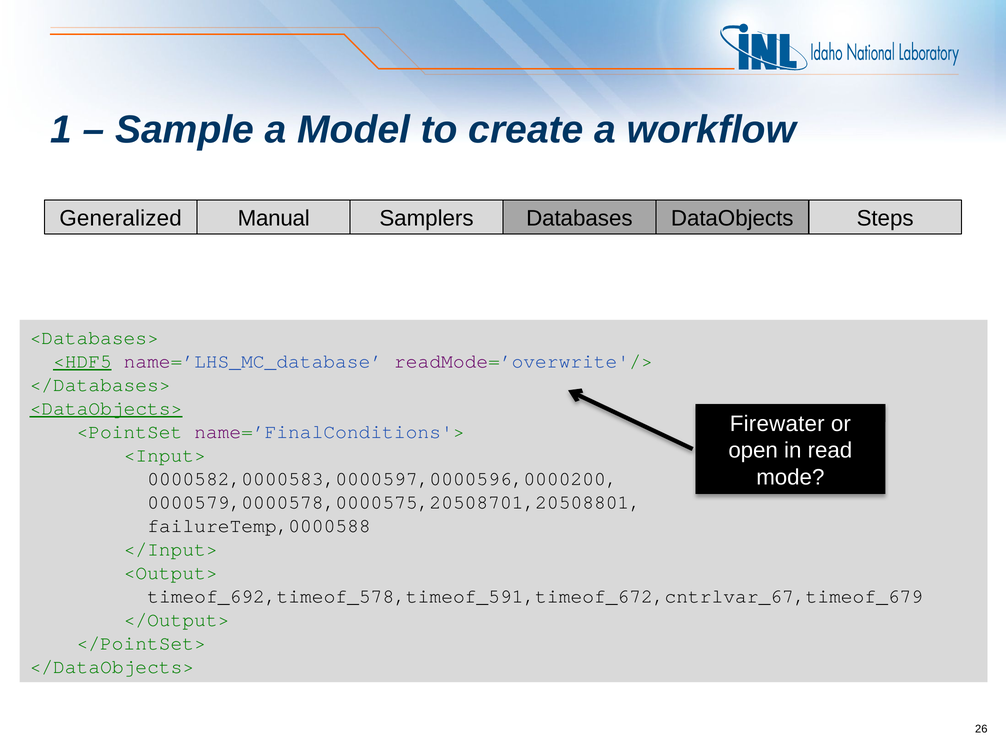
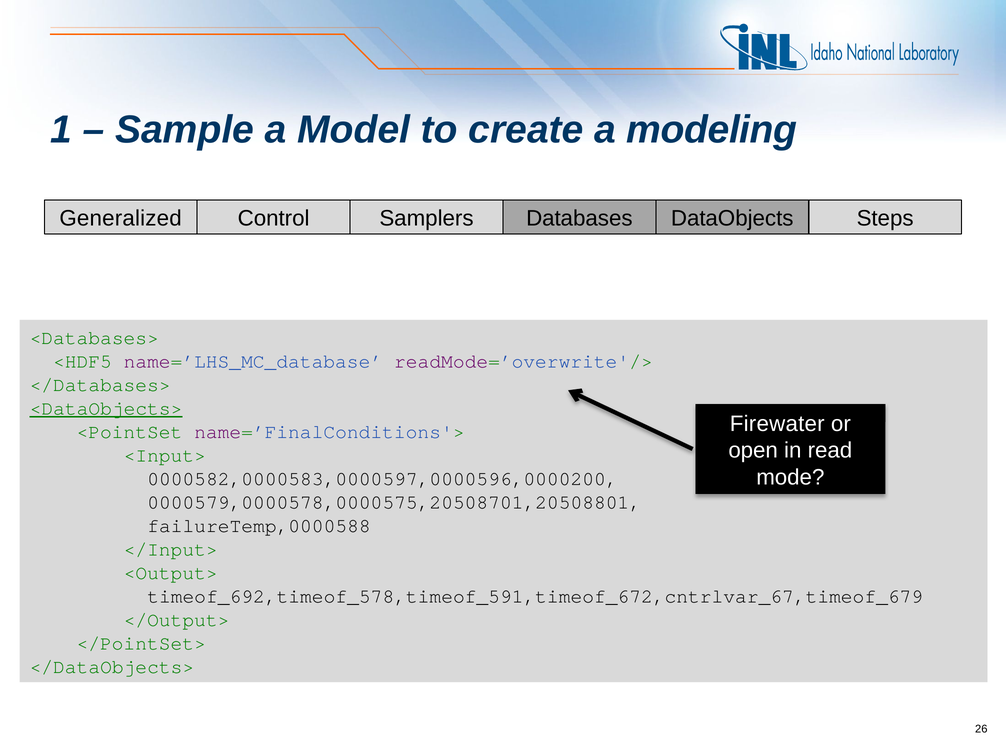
workflow: workflow -> modeling (712, 130)
Manual: Manual -> Control (274, 218)
<HDF5 underline: present -> none (82, 361)
